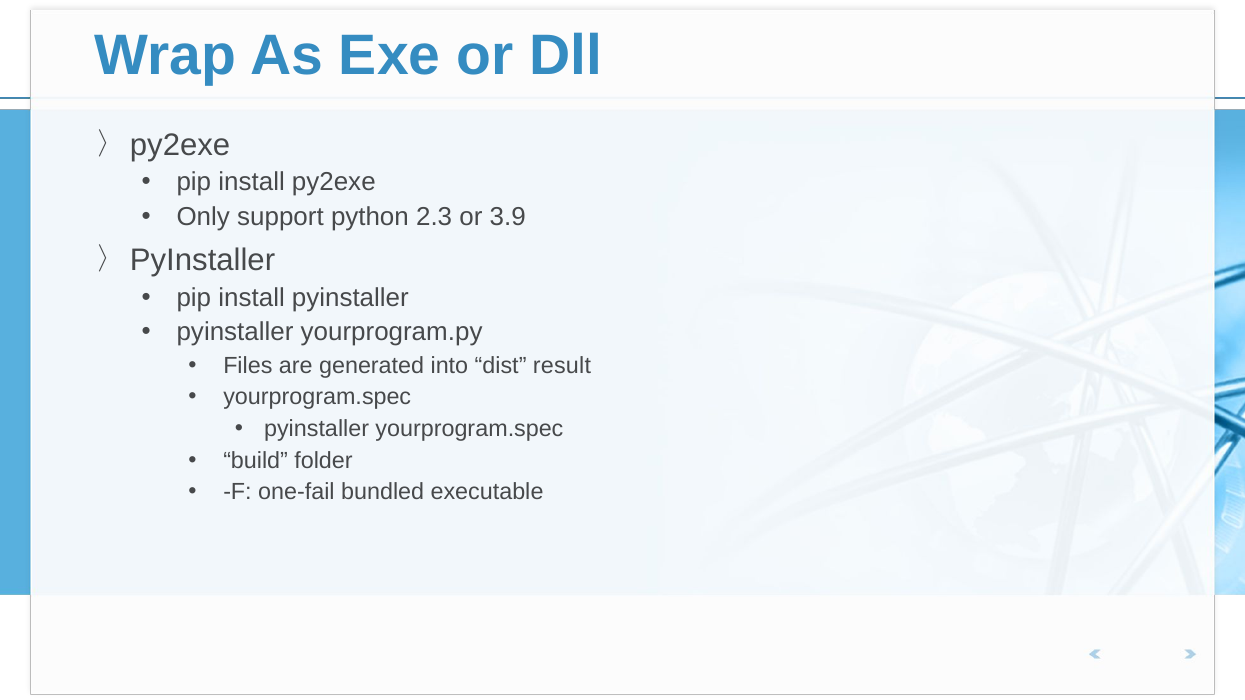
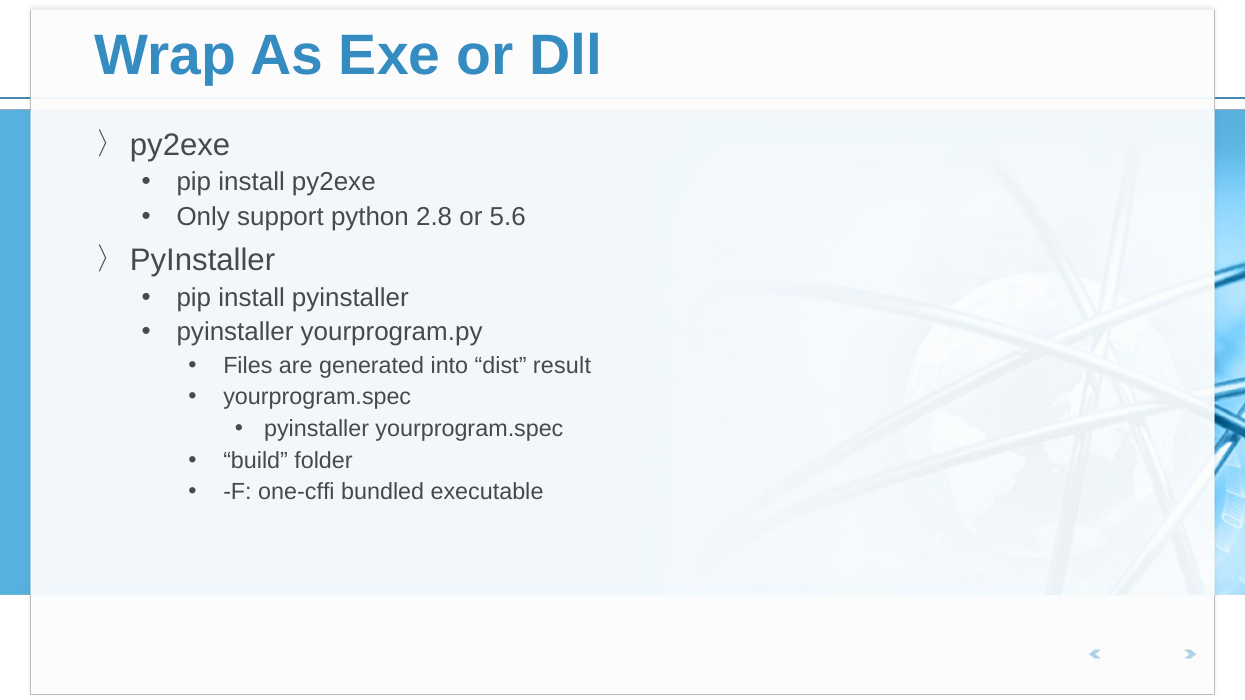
2.3: 2.3 -> 2.8 (434, 217)
3.9: 3.9 -> 5.6 (508, 217)
one-fail: one-fail -> one-cffi (296, 492)
